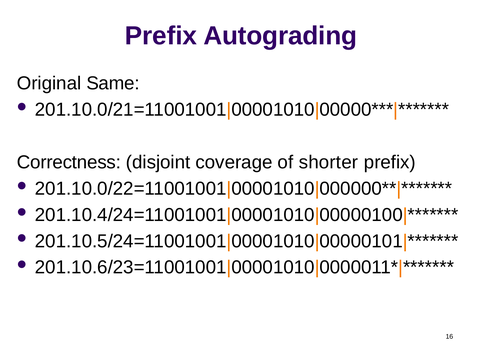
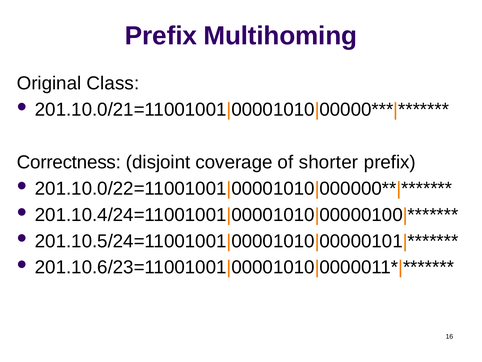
Autograding: Autograding -> Multihoming (280, 36)
Same: Same -> Class (113, 83)
